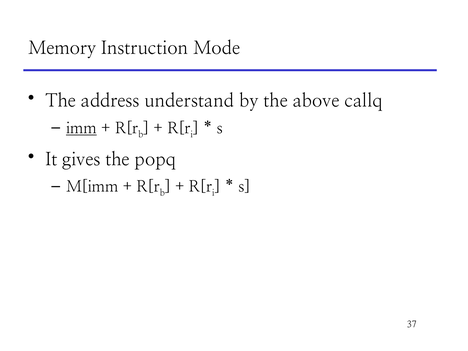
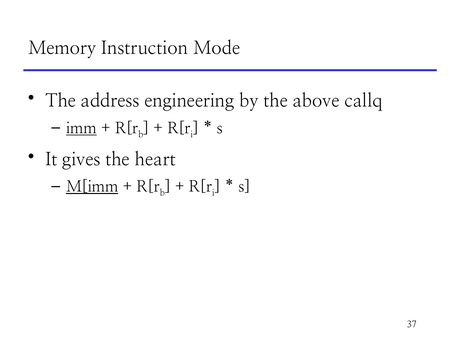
understand: understand -> engineering (189, 101)
popq: popq -> heart (155, 159)
M[imm underline: none -> present (92, 187)
